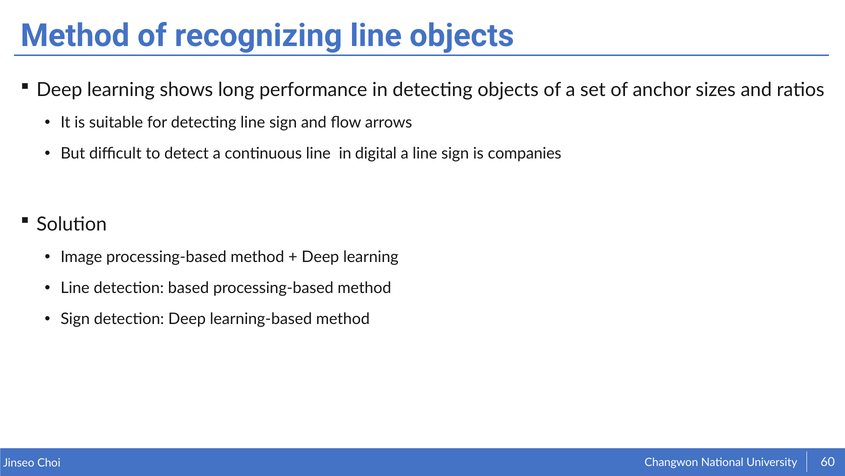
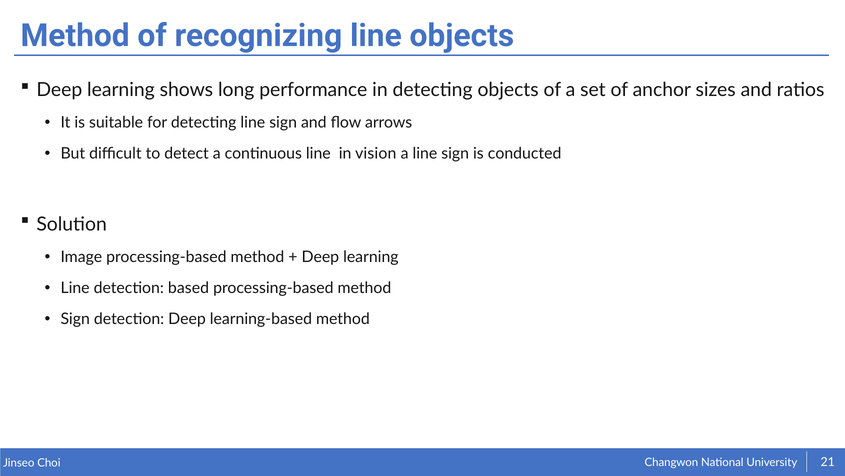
digital: digital -> vision (376, 153)
companies: companies -> conducted (525, 153)
60: 60 -> 21 (828, 462)
